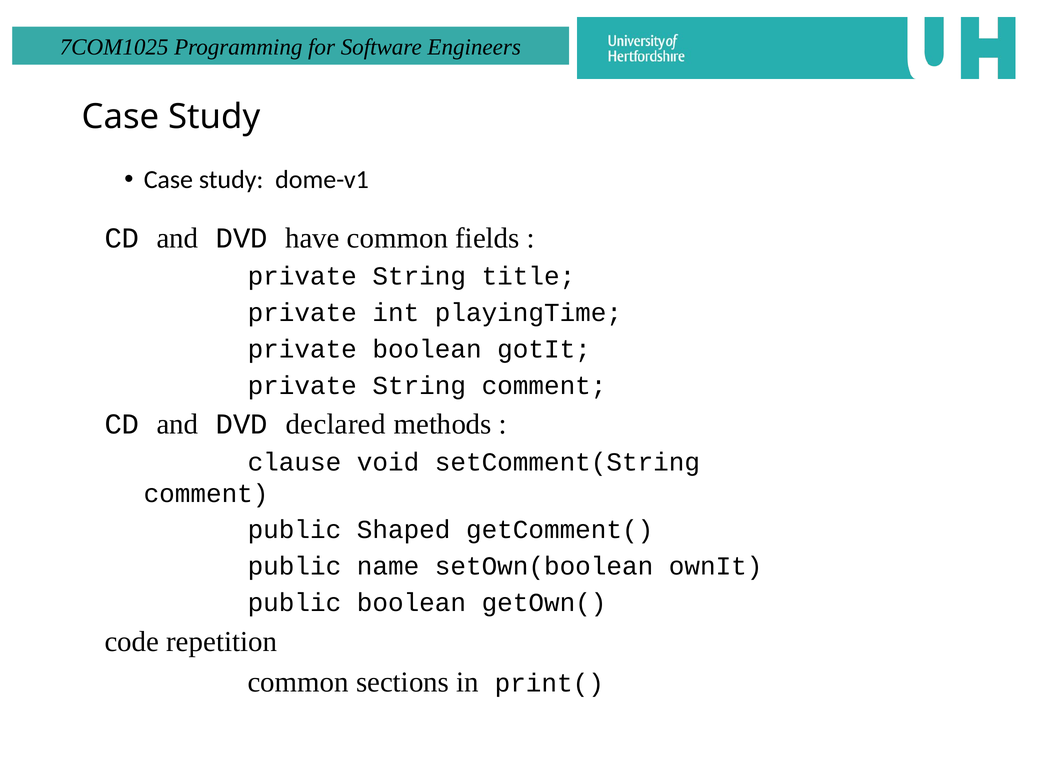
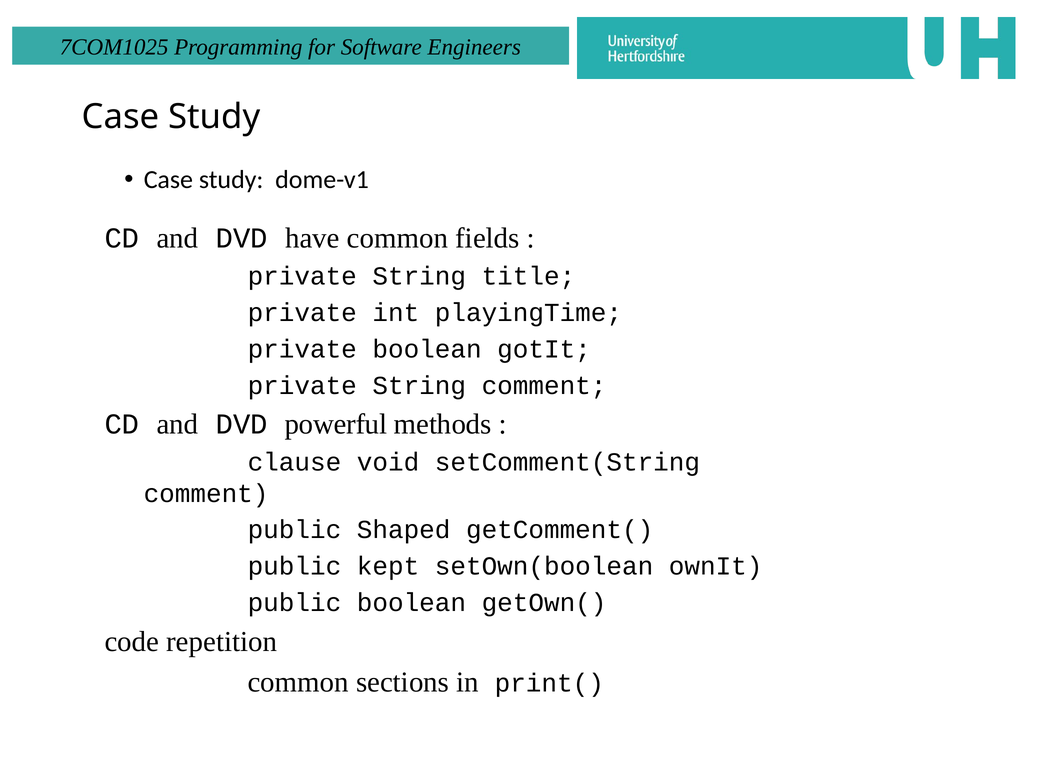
declared: declared -> powerful (336, 424)
name: name -> kept (388, 566)
